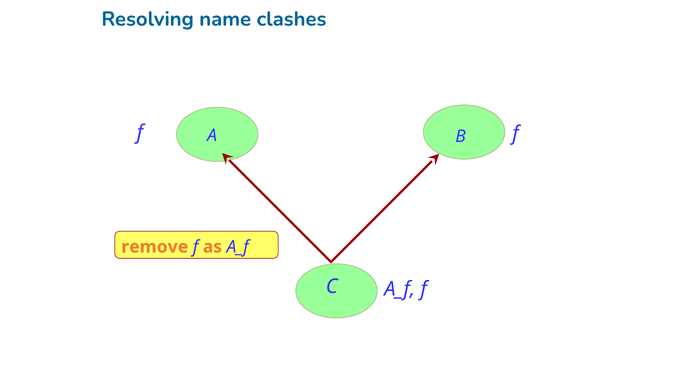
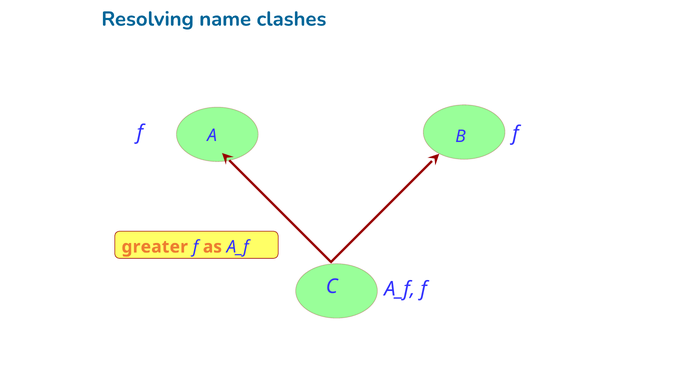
remove: remove -> greater (155, 247)
